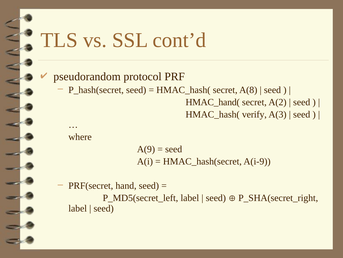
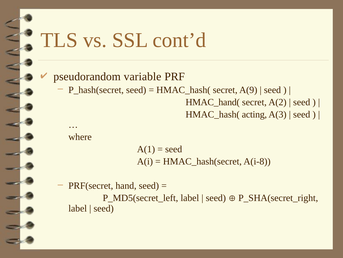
protocol: protocol -> variable (143, 76)
A(8: A(8 -> A(9 (248, 90)
verify: verify -> acting (254, 114)
A(9: A(9 -> A(1 (146, 149)
A(i-9: A(i-9 -> A(i-8 (257, 161)
